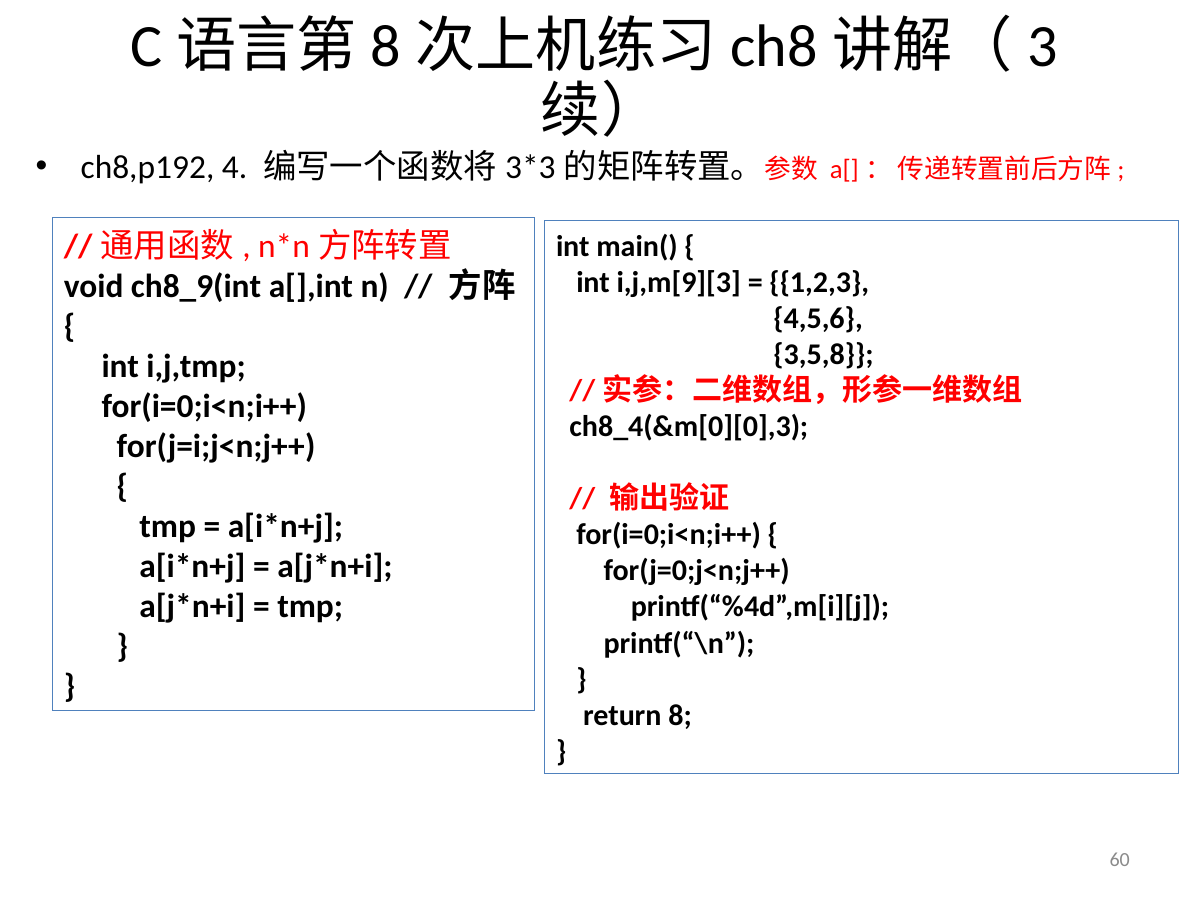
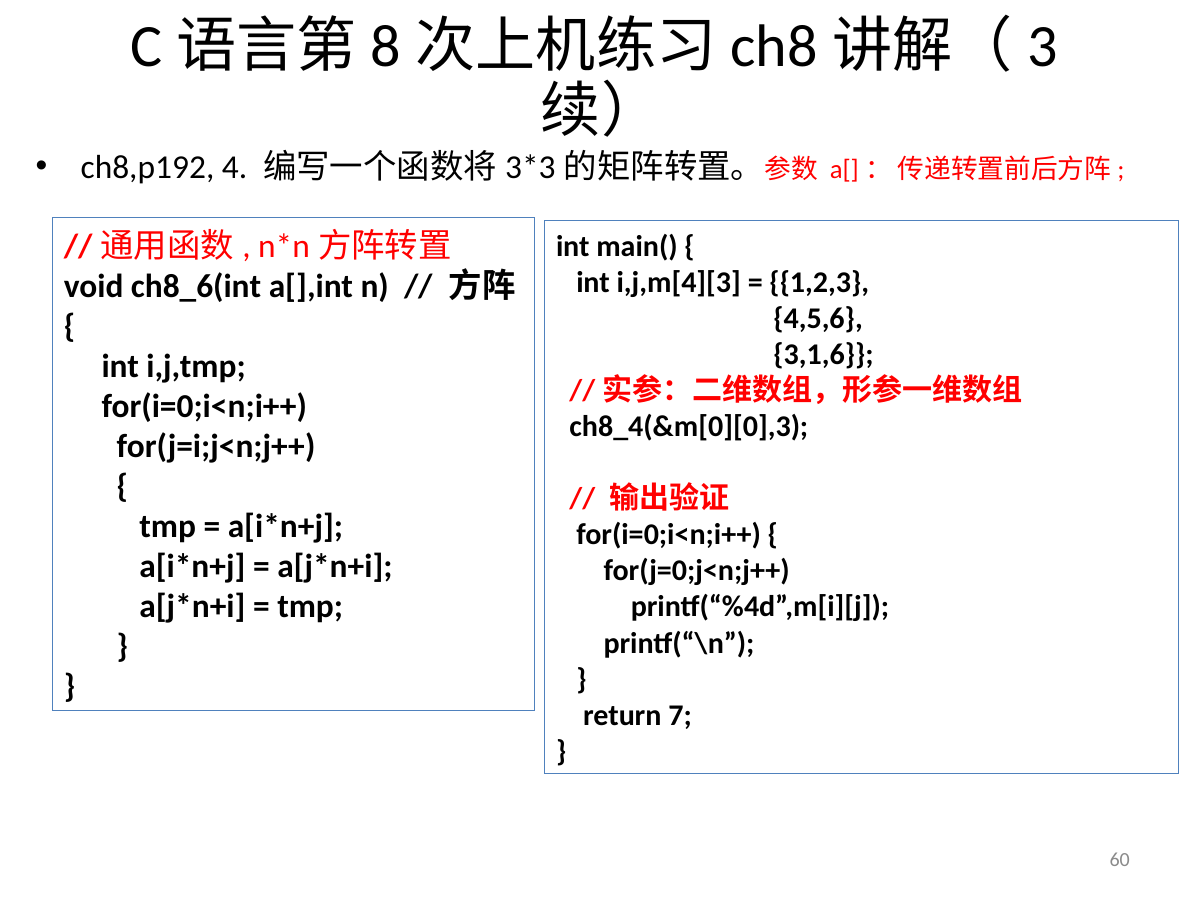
i,j,m[9][3: i,j,m[9][3 -> i,j,m[4][3 (679, 283)
ch8_9(int: ch8_9(int -> ch8_6(int (196, 286)
3,5,8: 3,5,8 -> 3,1,6 (824, 355)
8: 8 -> 7 (680, 716)
